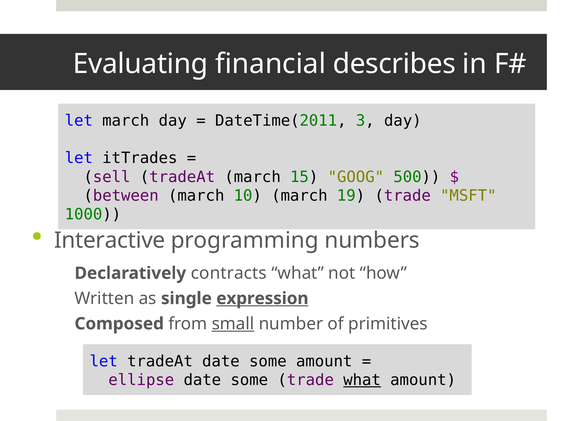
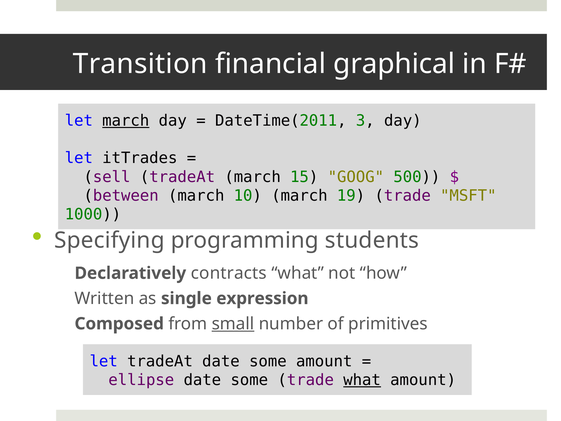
Evaluating: Evaluating -> Transition (140, 64)
describes: describes -> graphical (394, 64)
march underline: none -> present (126, 121)
Interactive: Interactive -> Specifying (109, 240)
numbers: numbers -> students (372, 240)
expression underline: present -> none (262, 298)
